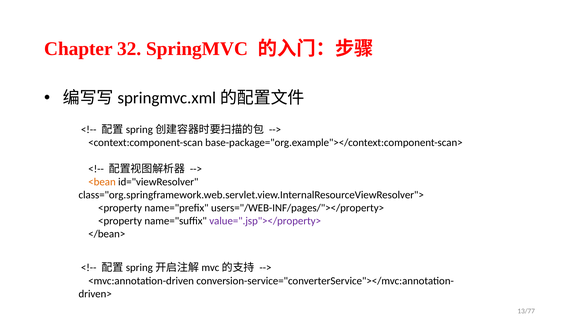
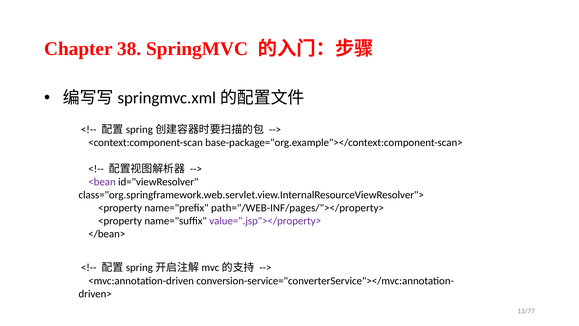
32: 32 -> 38 (129, 49)
<bean colour: orange -> purple (102, 182)
users="/WEB-INF/pages/"></property>: users="/WEB-INF/pages/"></property> -> path="/WEB-INF/pages/"></property> (297, 208)
